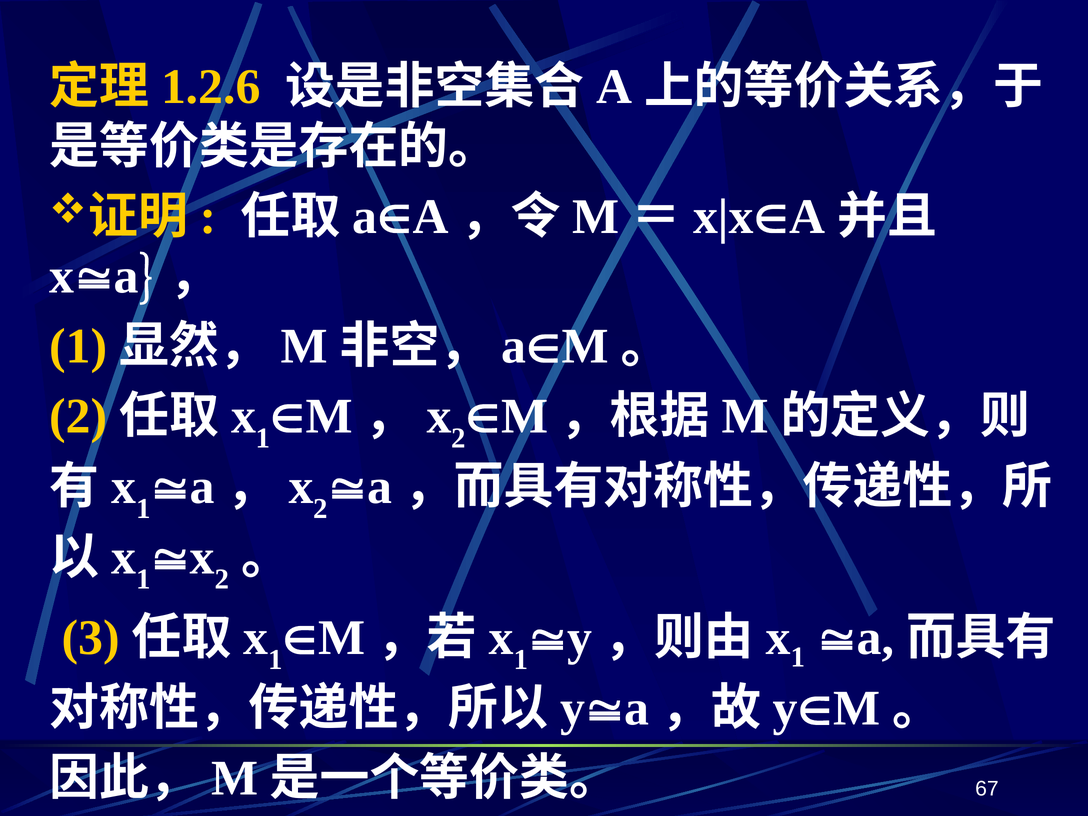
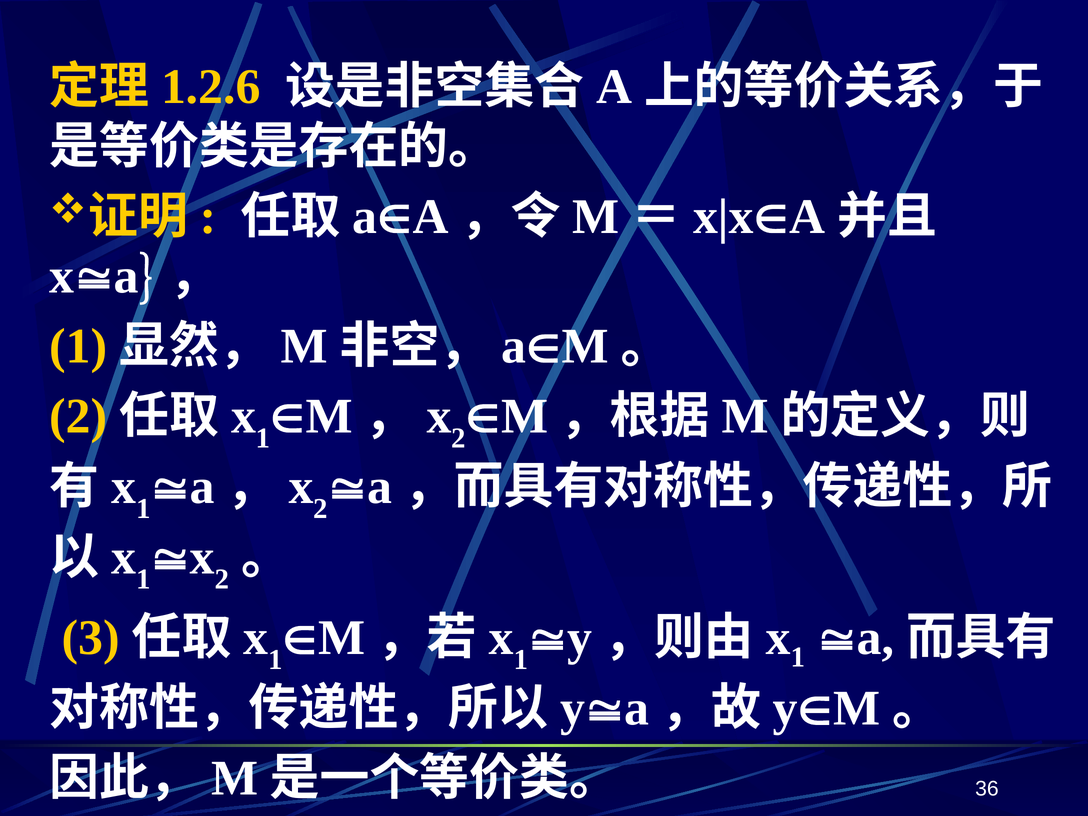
67: 67 -> 36 (987, 789)
